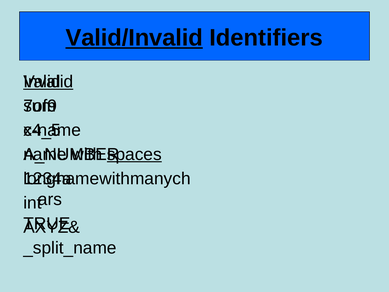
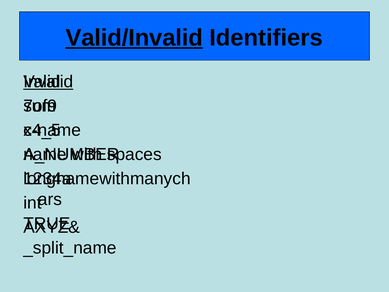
spaces underline: present -> none (134, 154)
